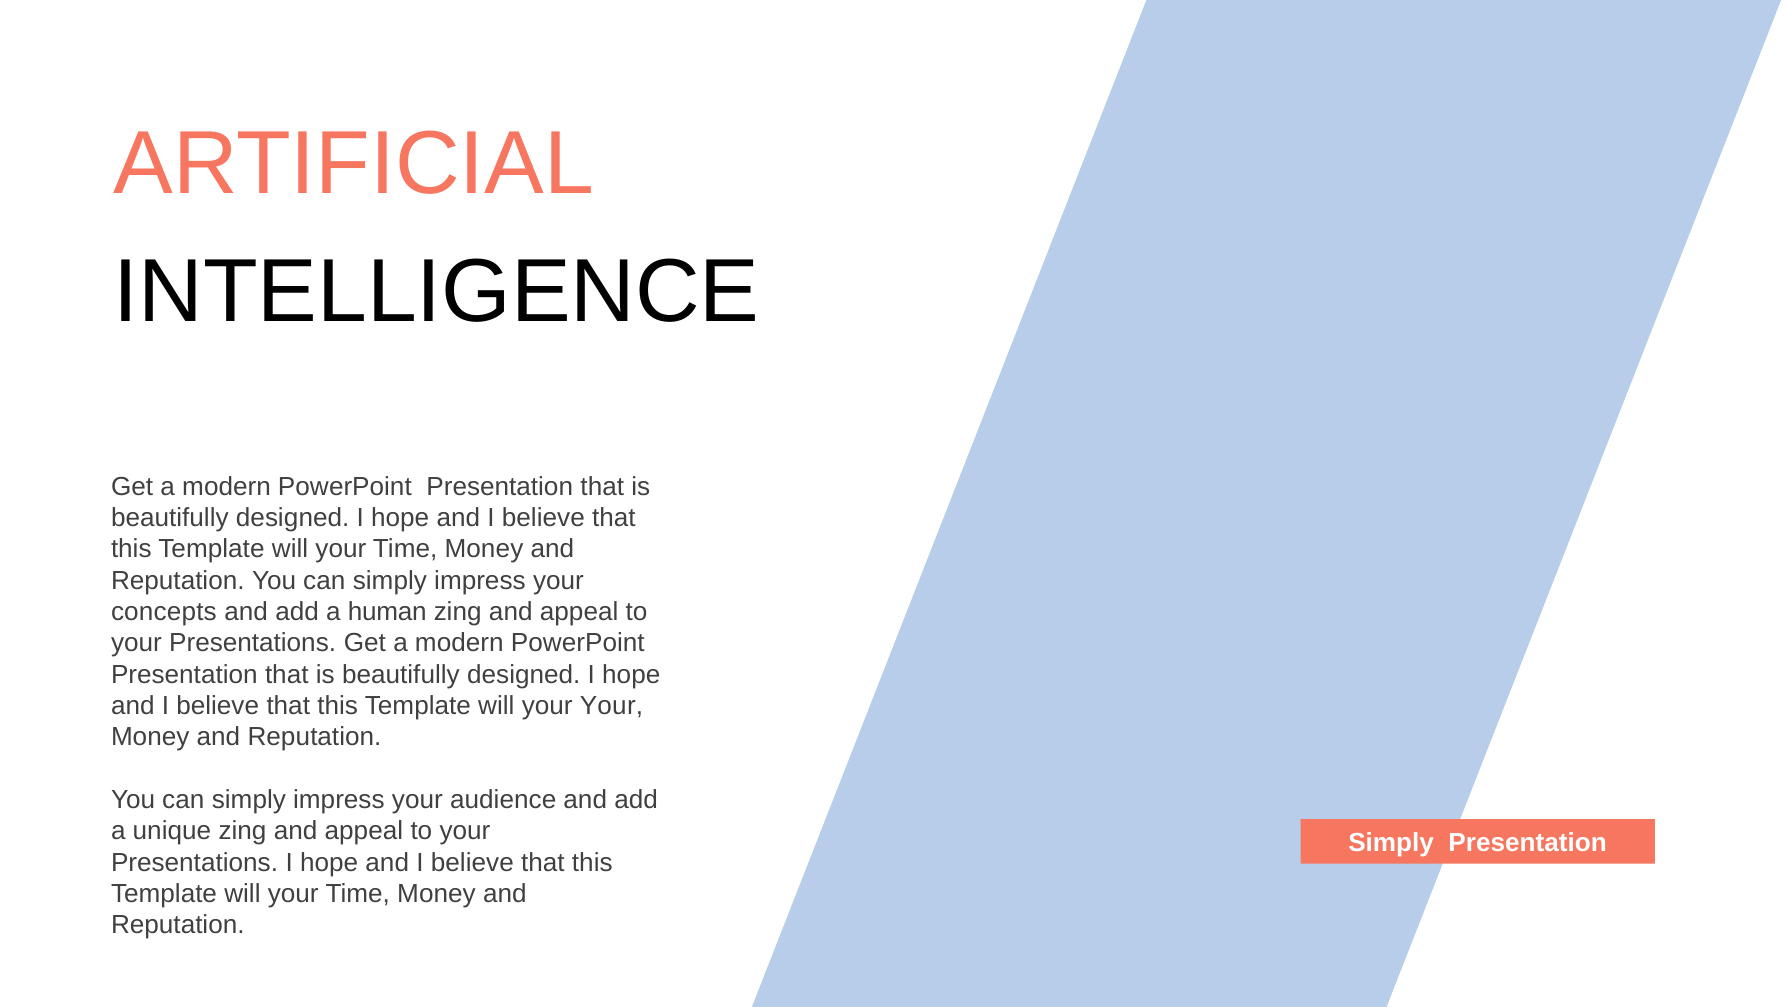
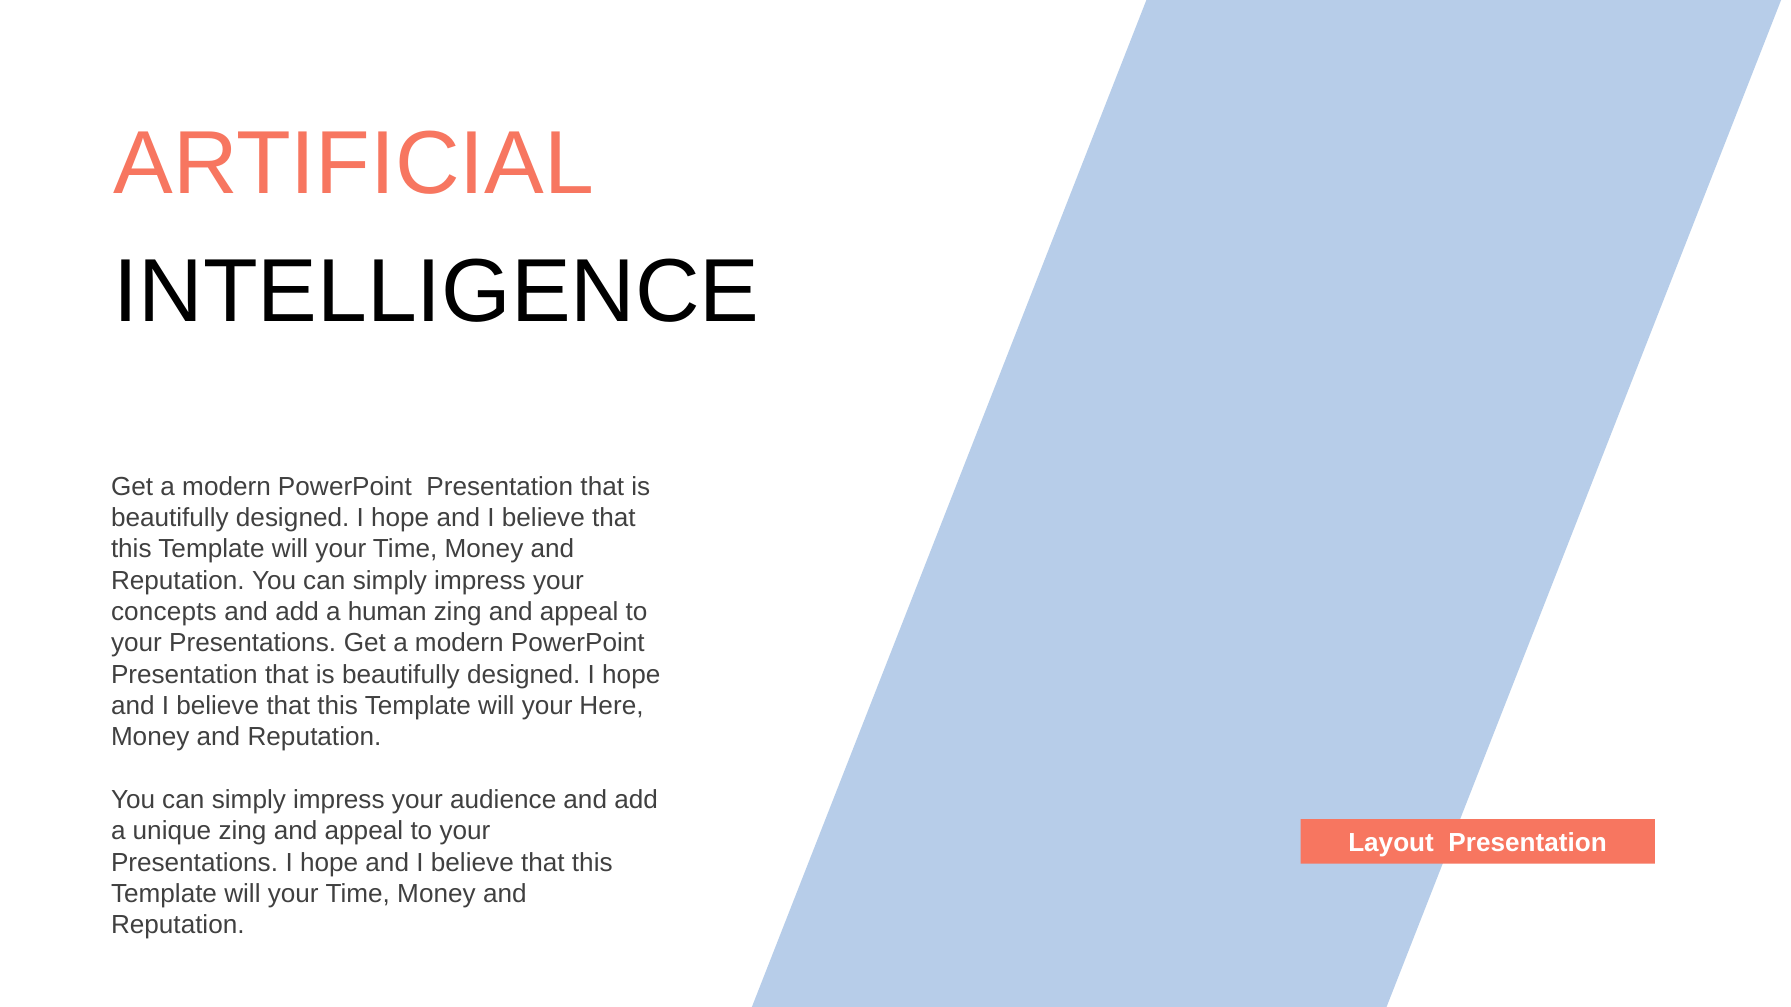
your Your: Your -> Here (612, 706)
Simply: Simply -> Layout (1391, 843)
